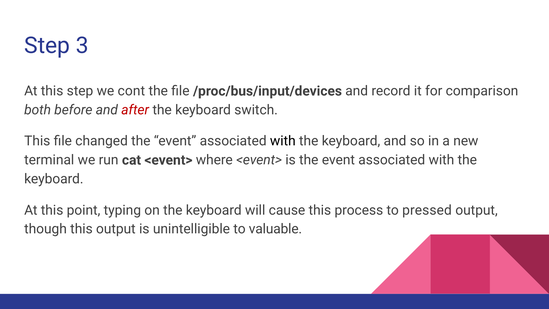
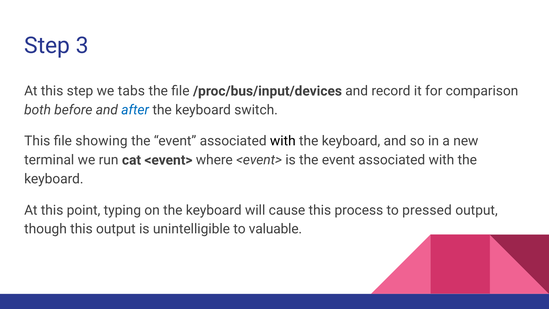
cont: cont -> tabs (131, 91)
after colour: red -> blue (135, 110)
changed: changed -> showing (102, 141)
